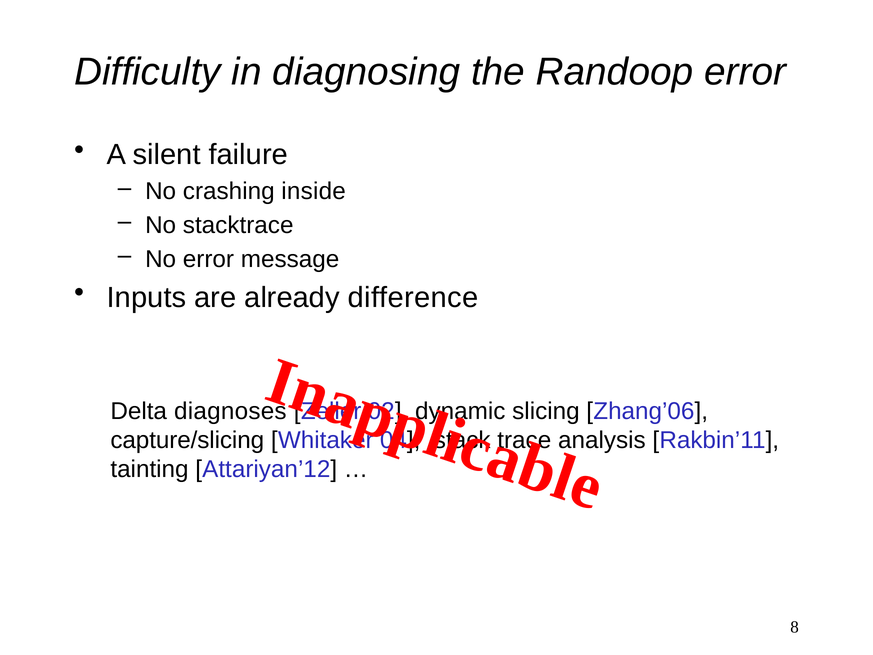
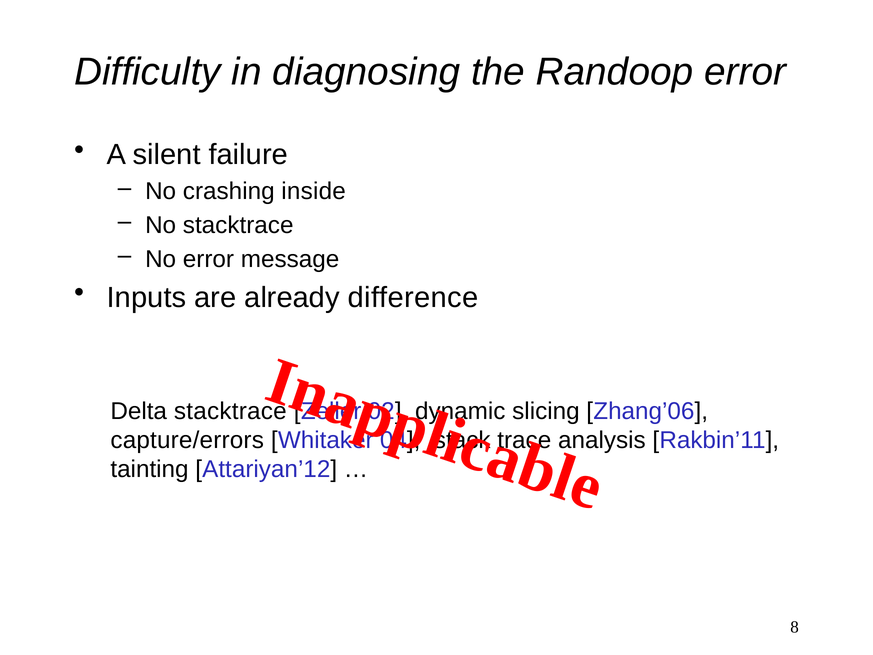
Delta diagnoses: diagnoses -> stacktrace (230, 411)
capture/slicing: capture/slicing -> capture/errors (187, 440)
